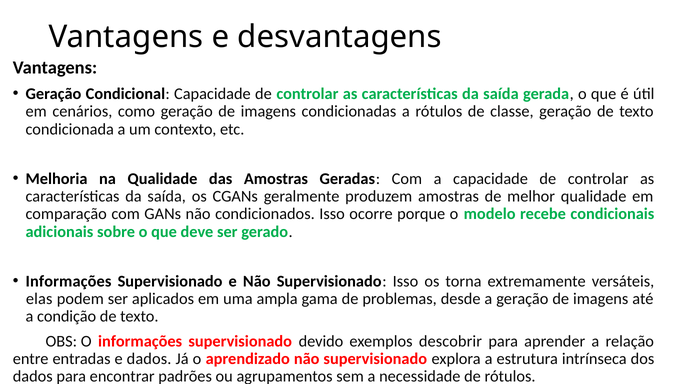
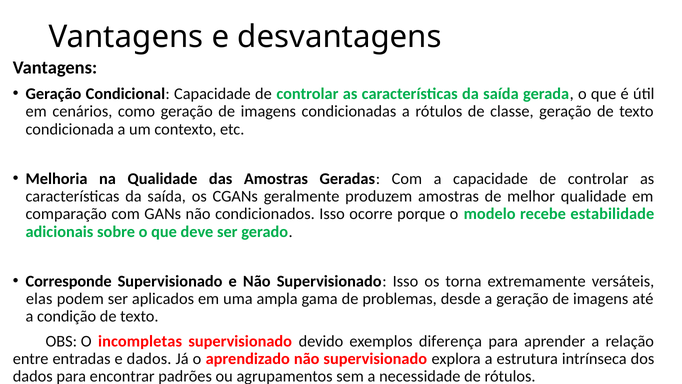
condicionais: condicionais -> estabilidade (612, 214)
Informações: Informações -> Corresponde (69, 281)
O informações: informações -> incompletas (140, 341)
descobrir: descobrir -> diferença (450, 341)
